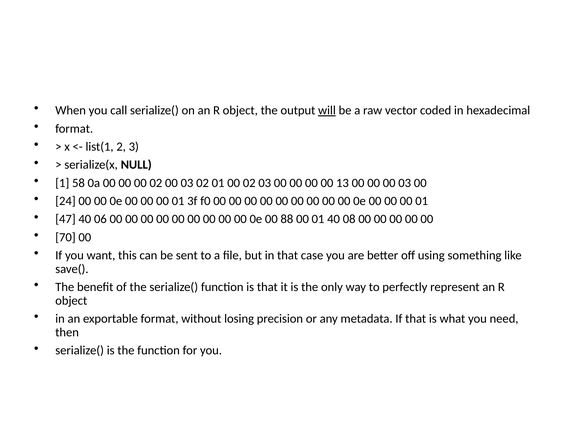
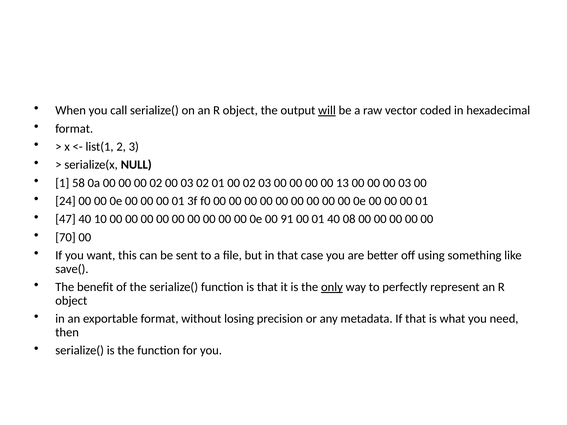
06: 06 -> 10 (100, 219)
88: 88 -> 91 (287, 219)
only underline: none -> present (332, 287)
